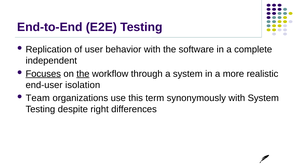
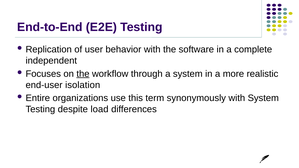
Focuses underline: present -> none (43, 74)
Team: Team -> Entire (38, 98)
right: right -> load (100, 109)
